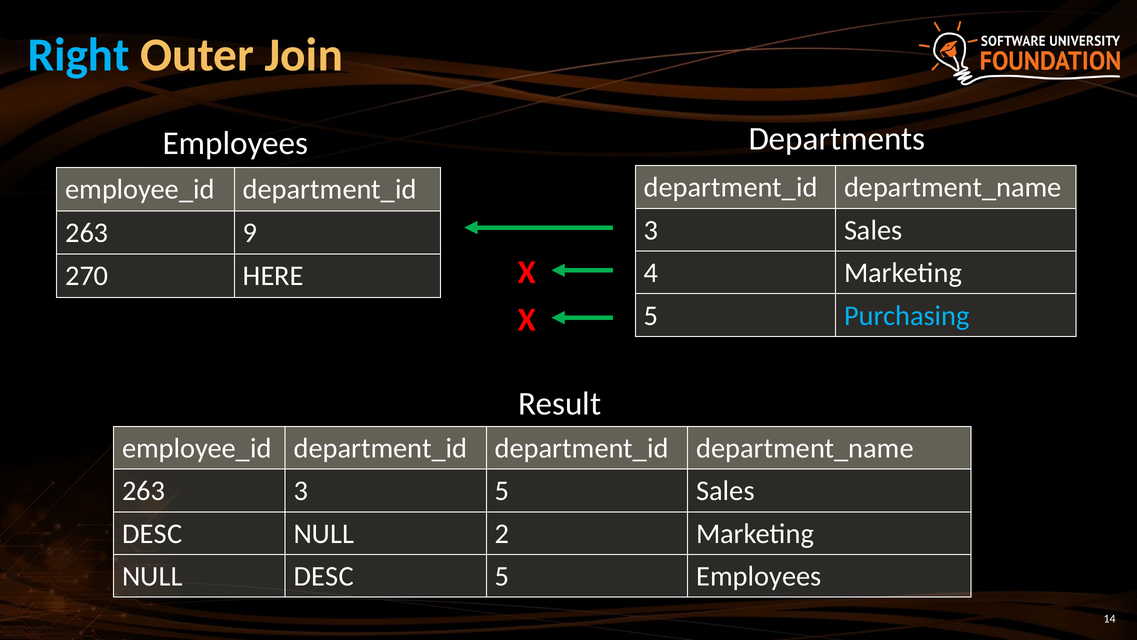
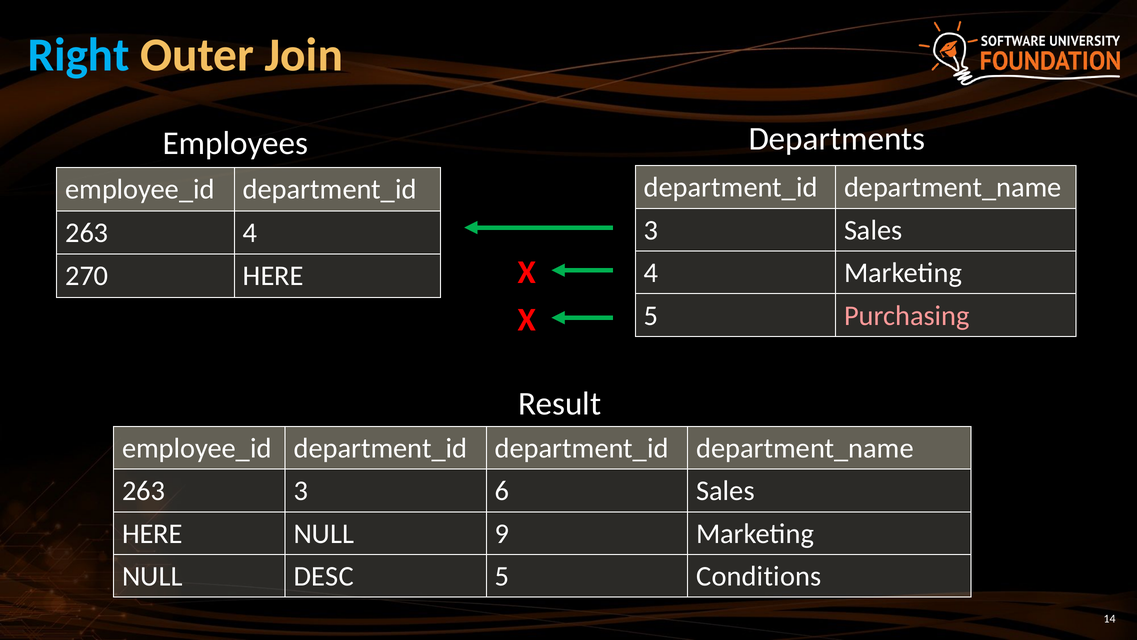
263 9: 9 -> 4 (250, 233)
Purchasing colour: light blue -> pink (907, 315)
3 5: 5 -> 6 (502, 491)
DESC: DESC -> HERE (152, 533)
2: 2 -> 9 (502, 533)
5 Employees: Employees -> Conditions (759, 576)
